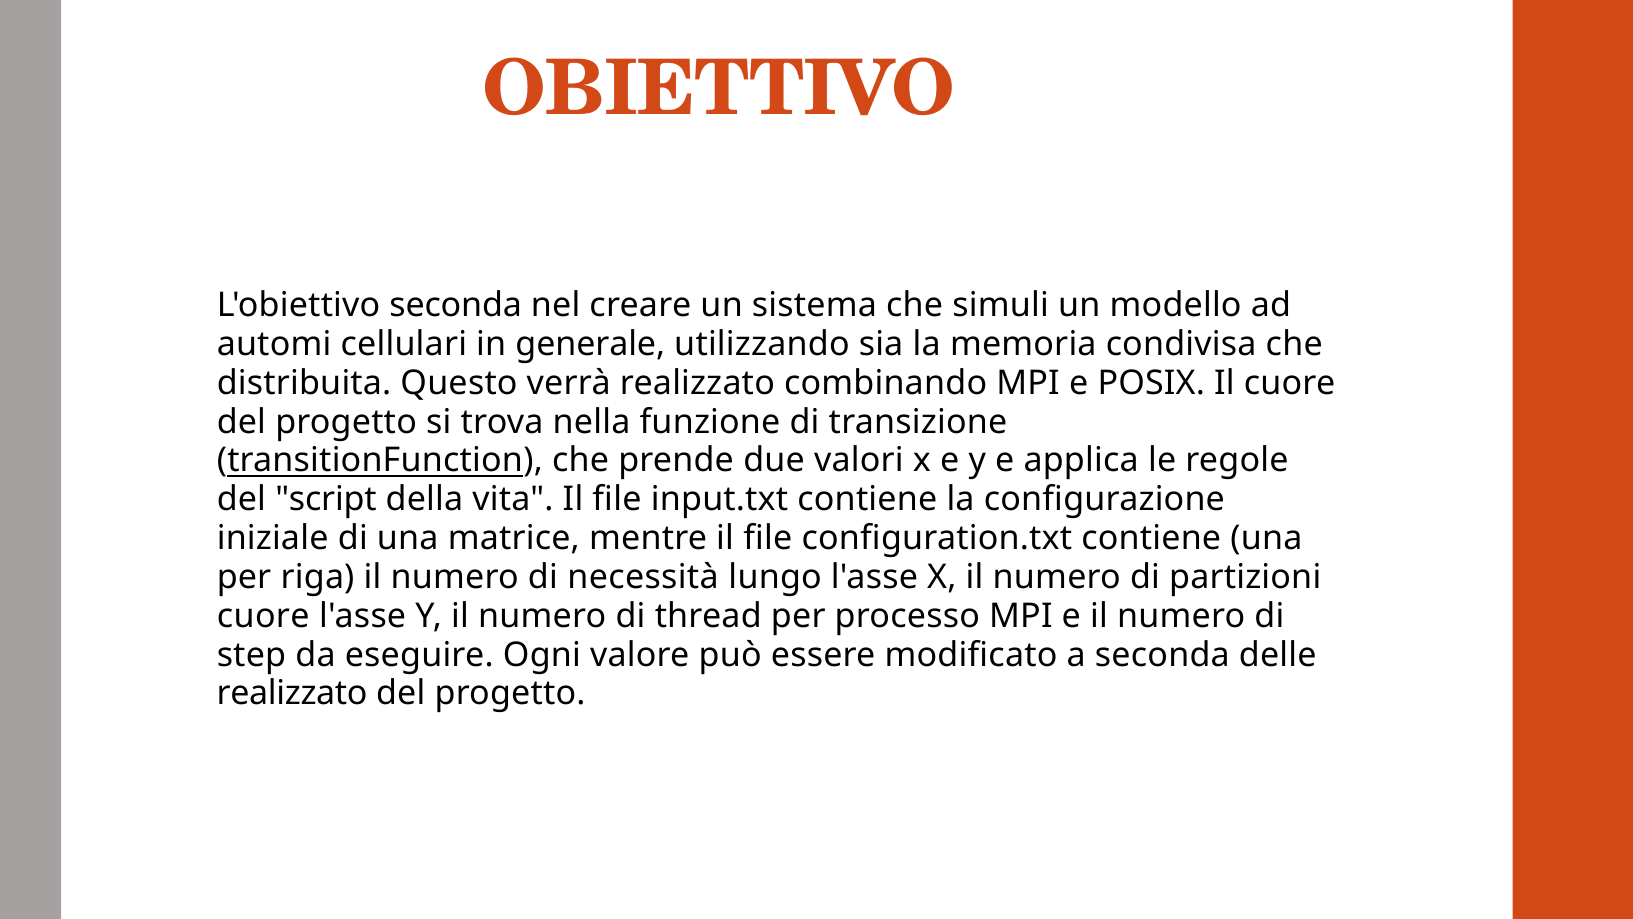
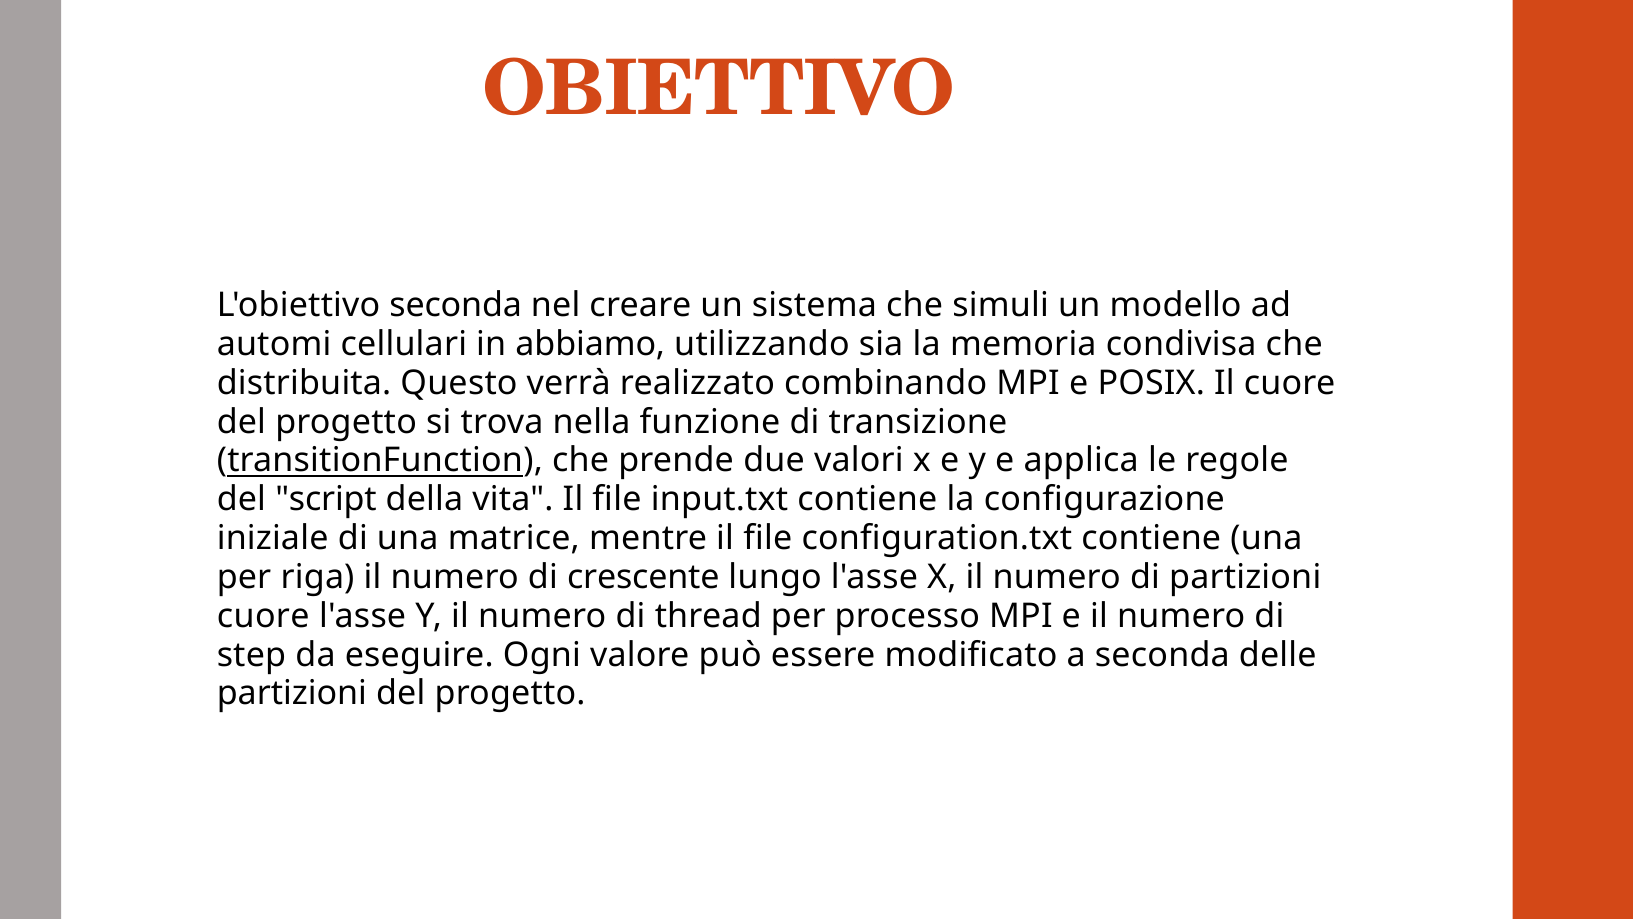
generale: generale -> abbiamo (590, 344)
necessità: necessità -> crescente (643, 577)
realizzato: realizzato -> partizioni (292, 693)
